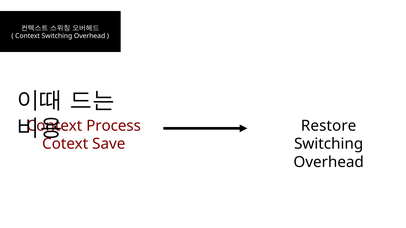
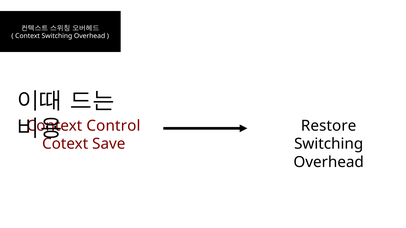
Process: Process -> Control (113, 126)
